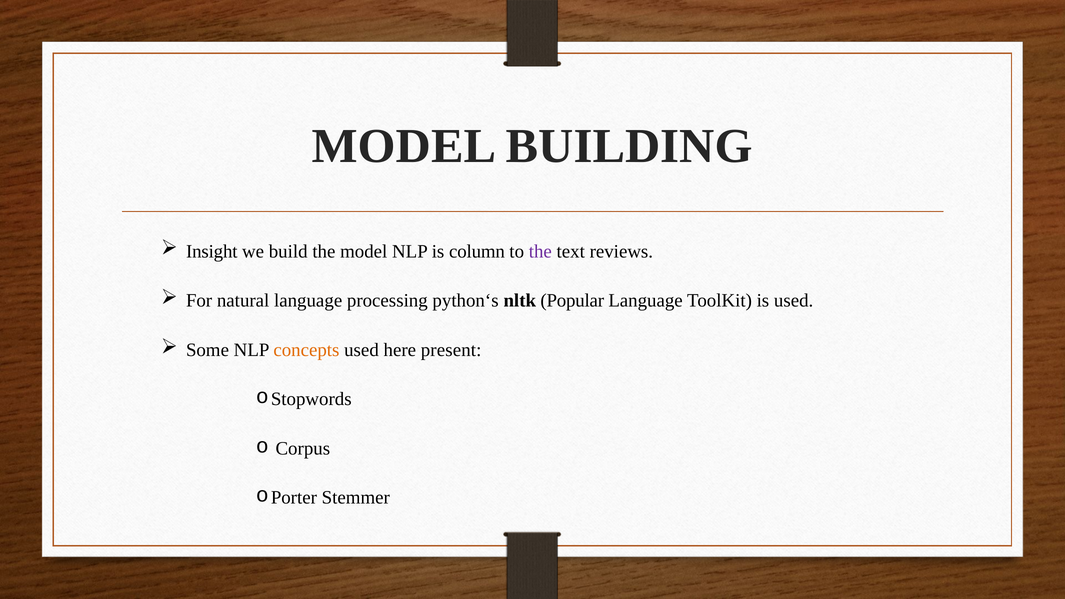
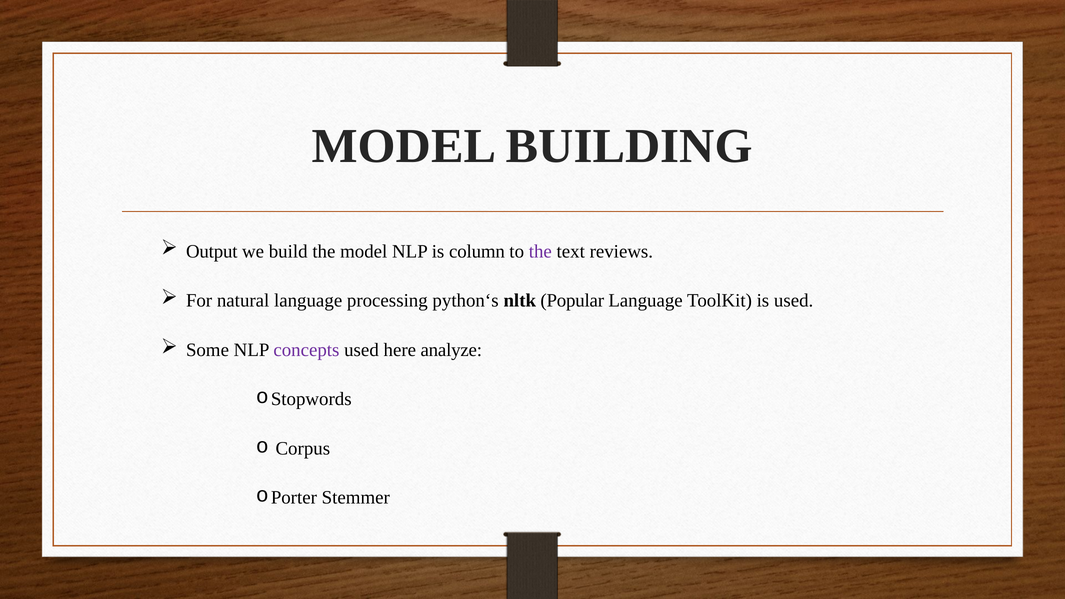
Insight: Insight -> Output (212, 251)
concepts colour: orange -> purple (306, 350)
present: present -> analyze (451, 350)
